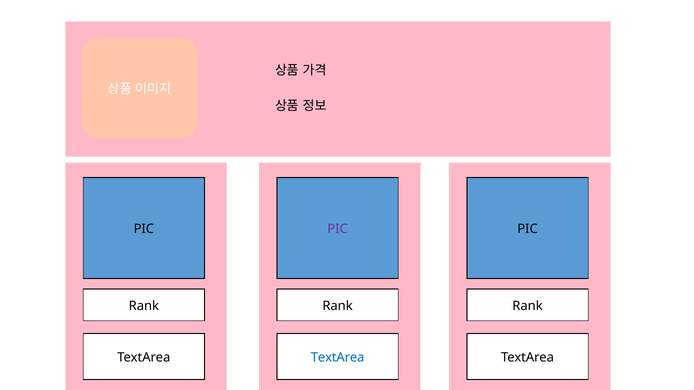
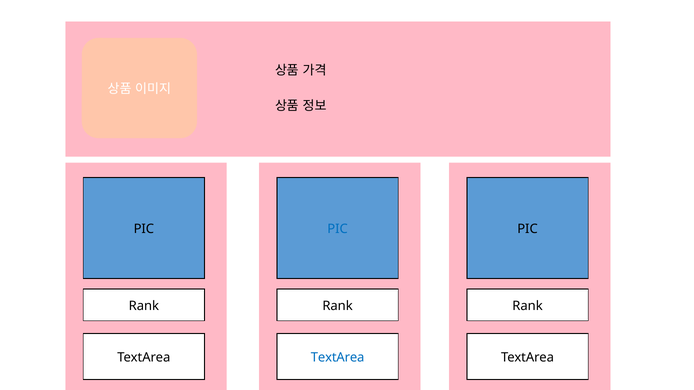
PIC colour: purple -> blue (338, 229)
